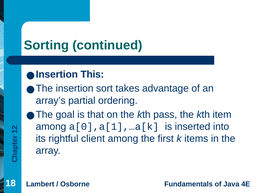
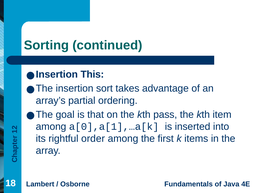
client: client -> order (93, 138)
